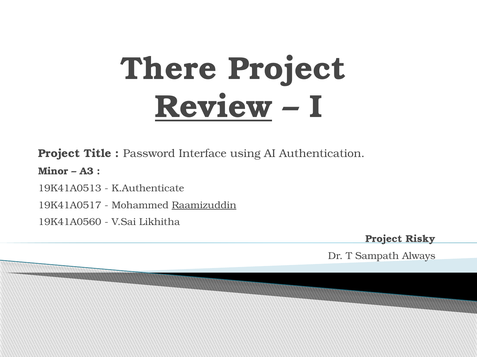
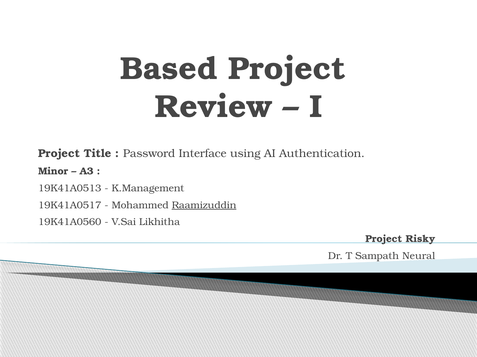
There: There -> Based (169, 69)
Review underline: present -> none (213, 107)
K.Authenticate: K.Authenticate -> K.Management (148, 189)
Always: Always -> Neural (419, 256)
